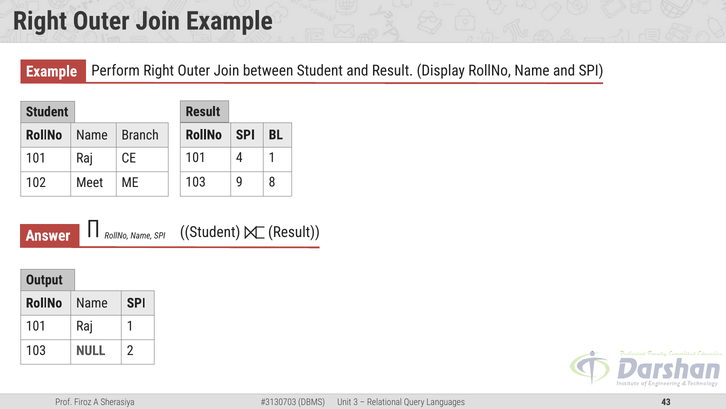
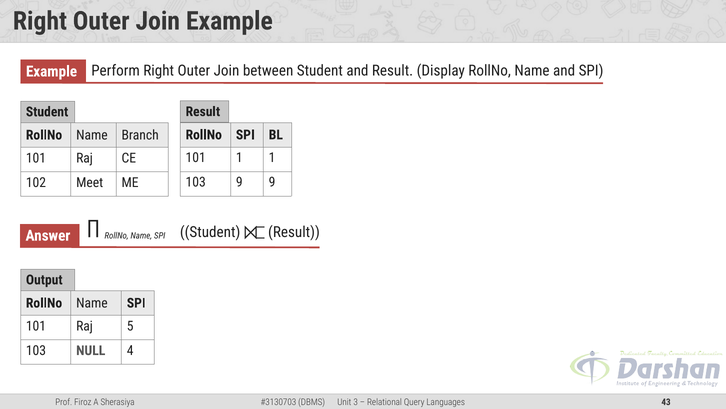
101 4: 4 -> 1 (239, 158)
9 8: 8 -> 9 (272, 182)
Raj 1: 1 -> 5 (130, 326)
2: 2 -> 4 (130, 350)
